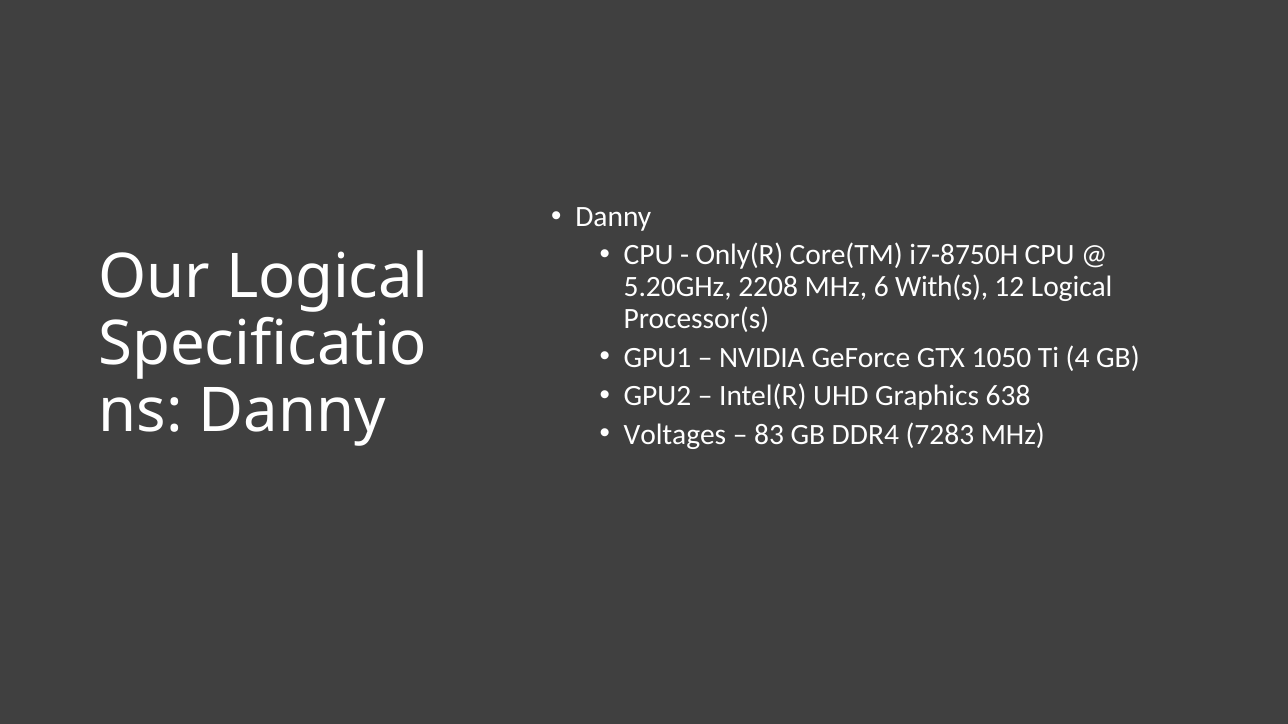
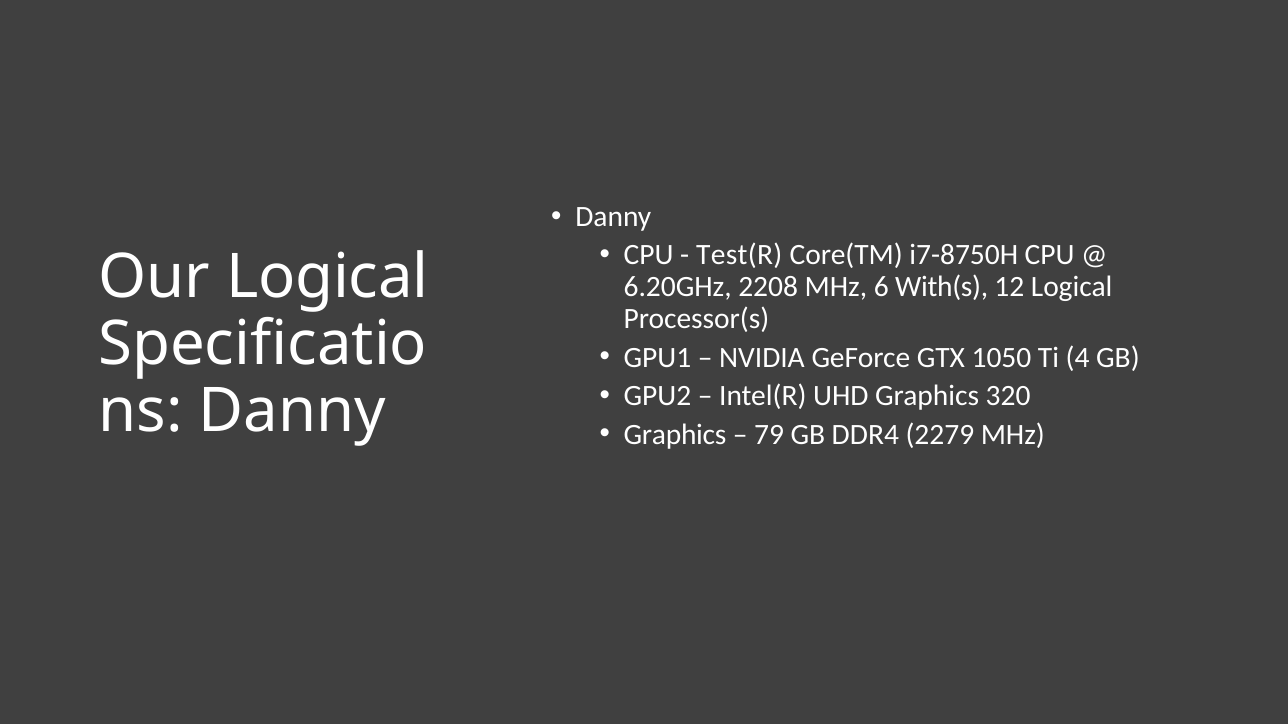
Only(R: Only(R -> Test(R (739, 255)
5.20GHz: 5.20GHz -> 6.20GHz (678, 287)
638: 638 -> 320 (1008, 396)
Voltages: Voltages -> Graphics (675, 435)
83: 83 -> 79 (769, 435)
7283: 7283 -> 2279 (940, 435)
